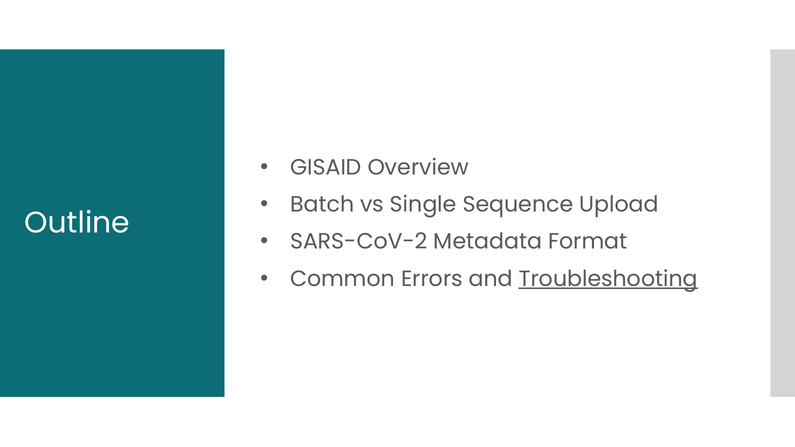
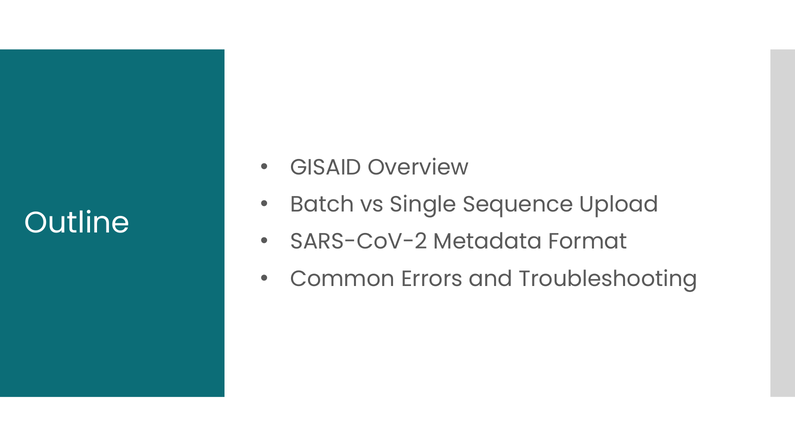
Troubleshooting underline: present -> none (608, 279)
